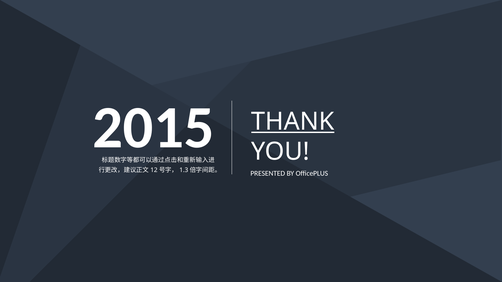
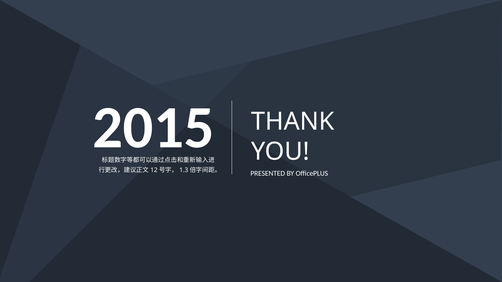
THANK underline: present -> none (293, 122)
